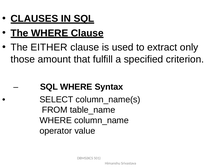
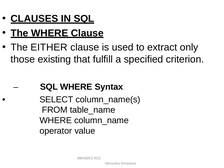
amount: amount -> existing (54, 59)
